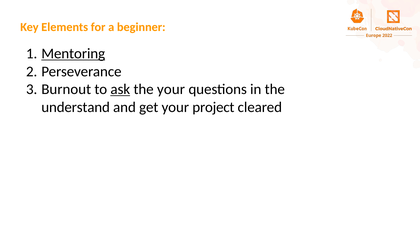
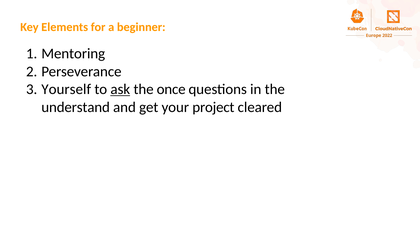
Mentoring underline: present -> none (73, 54)
Burnout: Burnout -> Yourself (66, 89)
the your: your -> once (171, 89)
